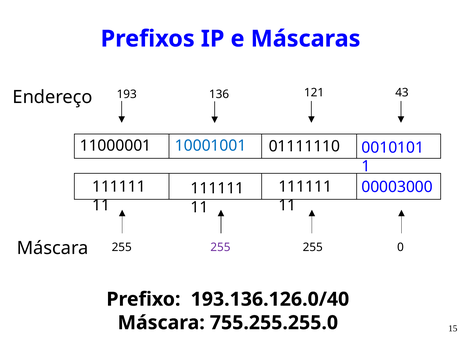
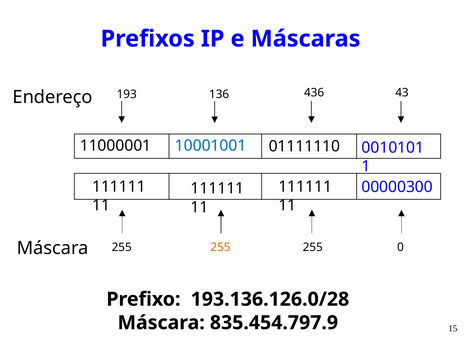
121: 121 -> 436 (314, 92)
00003000: 00003000 -> 00000300 (397, 187)
255 colour: purple -> orange (220, 247)
193.136.126.0/40: 193.136.126.0/40 -> 193.136.126.0/28 (270, 299)
755.255.255.0: 755.255.255.0 -> 835.454.797.9 (274, 322)
